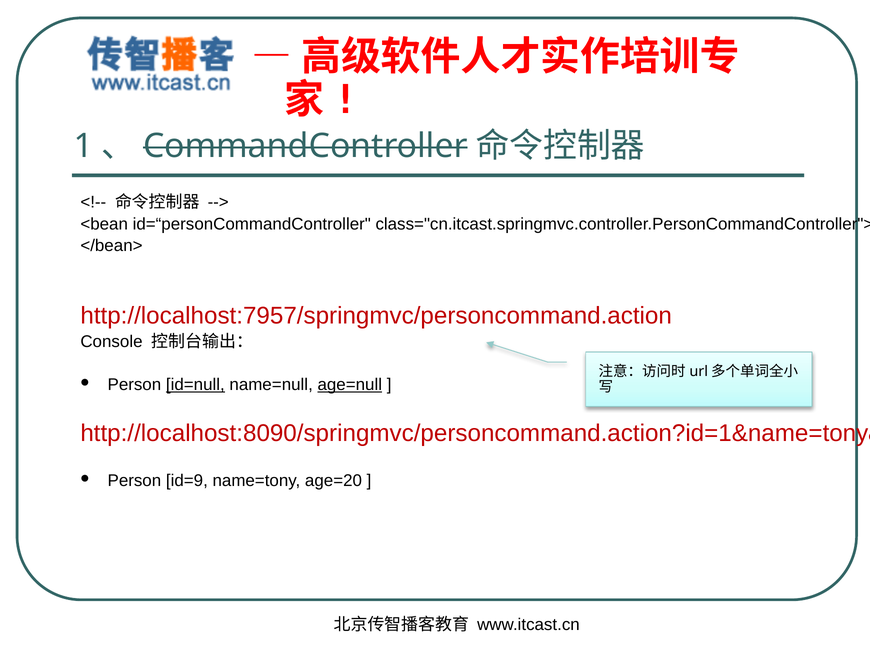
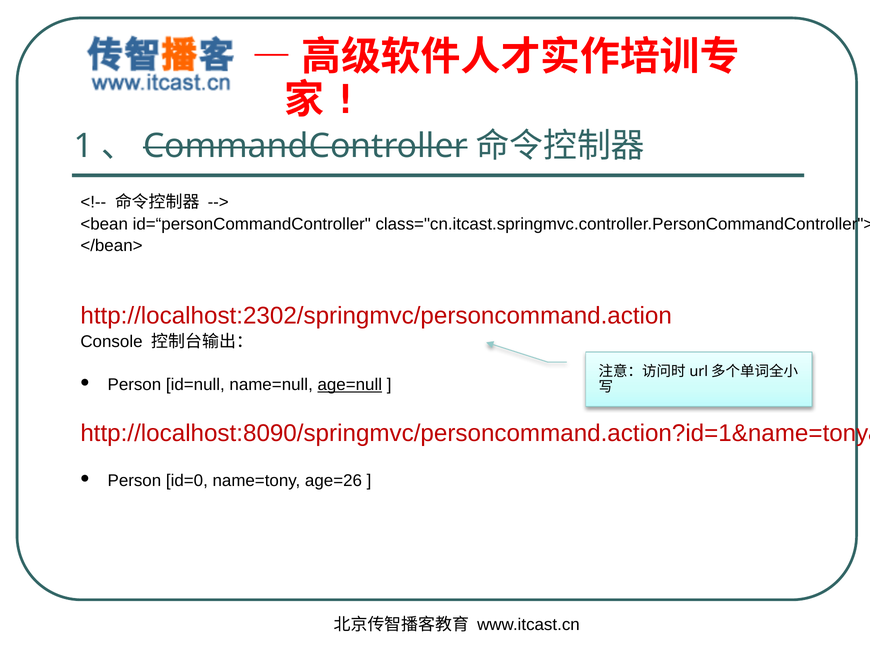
http://localhost:7957/springmvc/personcommand.action: http://localhost:7957/springmvc/personcommand.action -> http://localhost:2302/springmvc/personcommand.action (376, 316)
id=null underline: present -> none (195, 385)
id=9: id=9 -> id=0 (187, 481)
age=20: age=20 -> age=26 (333, 481)
